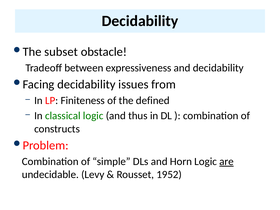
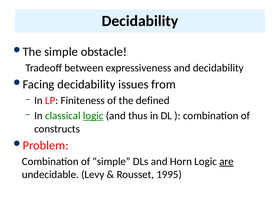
subset: subset -> simple (61, 52)
logic underline: none -> present (93, 116)
1952: 1952 -> 1995 (169, 175)
